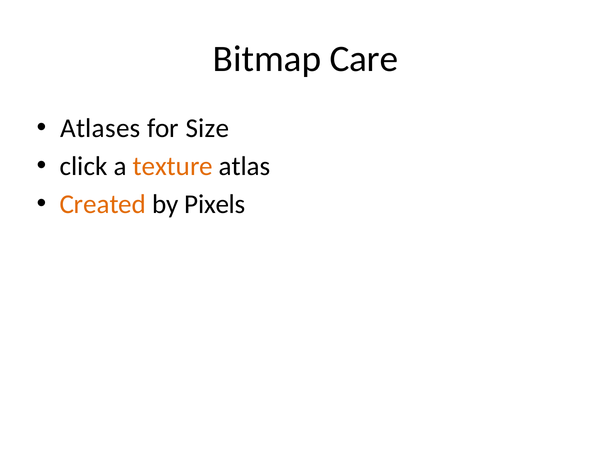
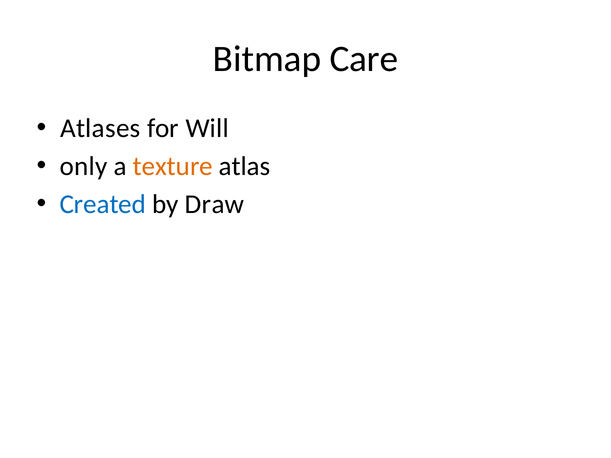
Size: Size -> Will (207, 128)
click: click -> only (84, 166)
Created colour: orange -> blue (103, 204)
Pixels: Pixels -> Draw (215, 204)
